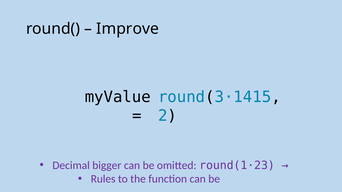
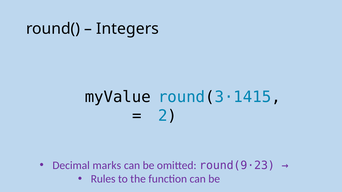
Improve: Improve -> Integers (128, 29)
bigger: bigger -> marks (107, 166)
round(1·23: round(1·23 -> round(9·23 (237, 166)
